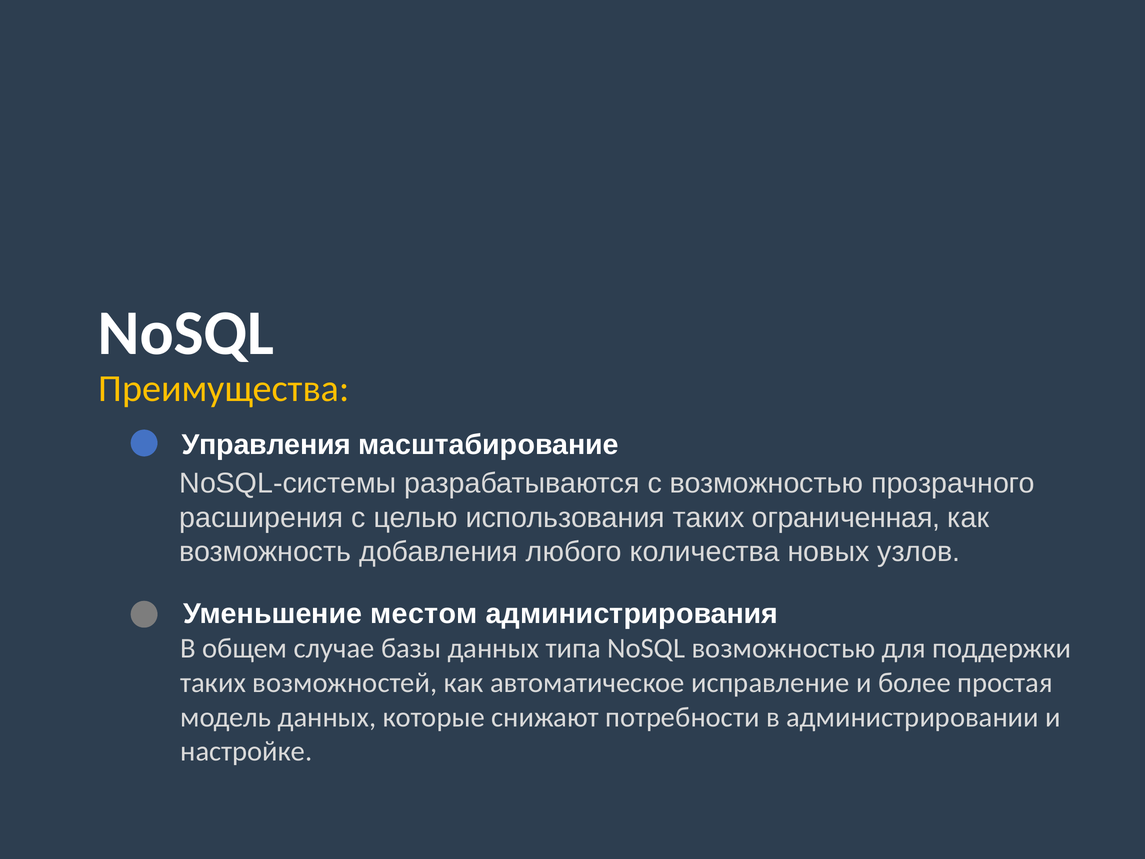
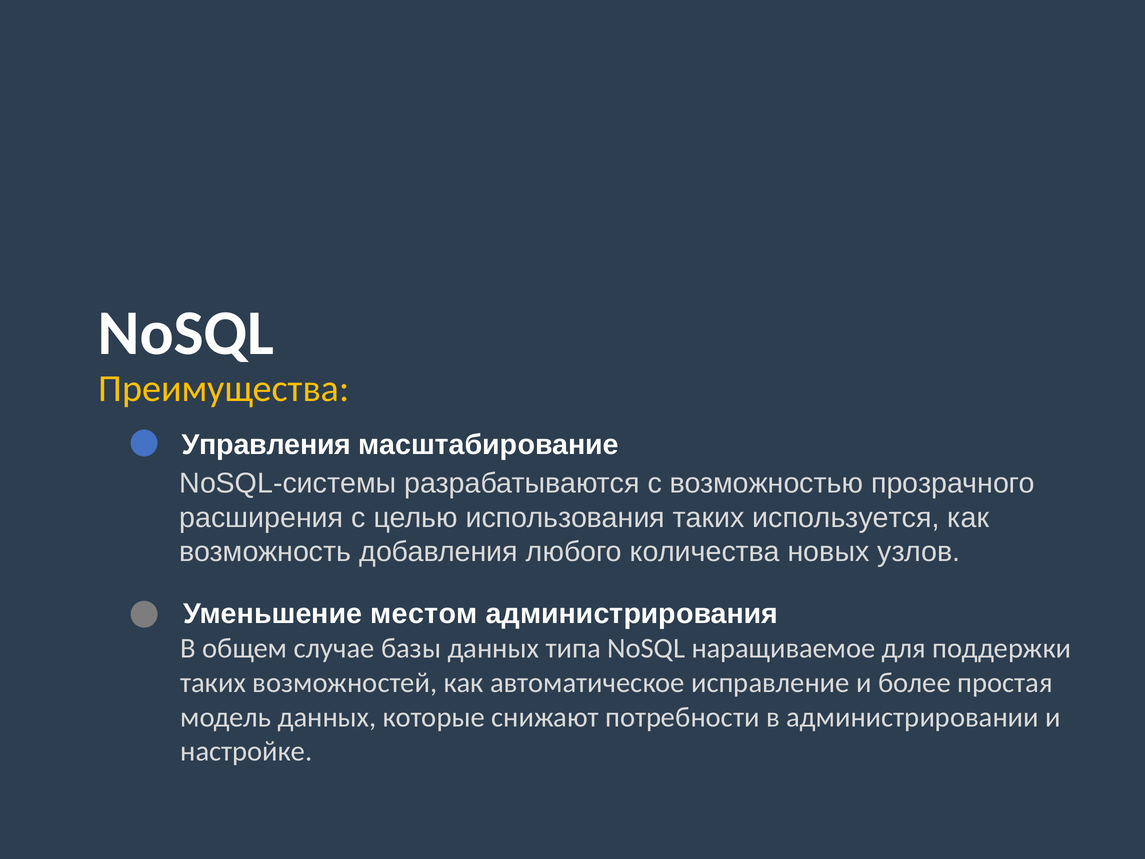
ограниченная: ограниченная -> используется (846, 517)
NoSQL возможностью: возможностью -> наращиваемое (783, 648)
